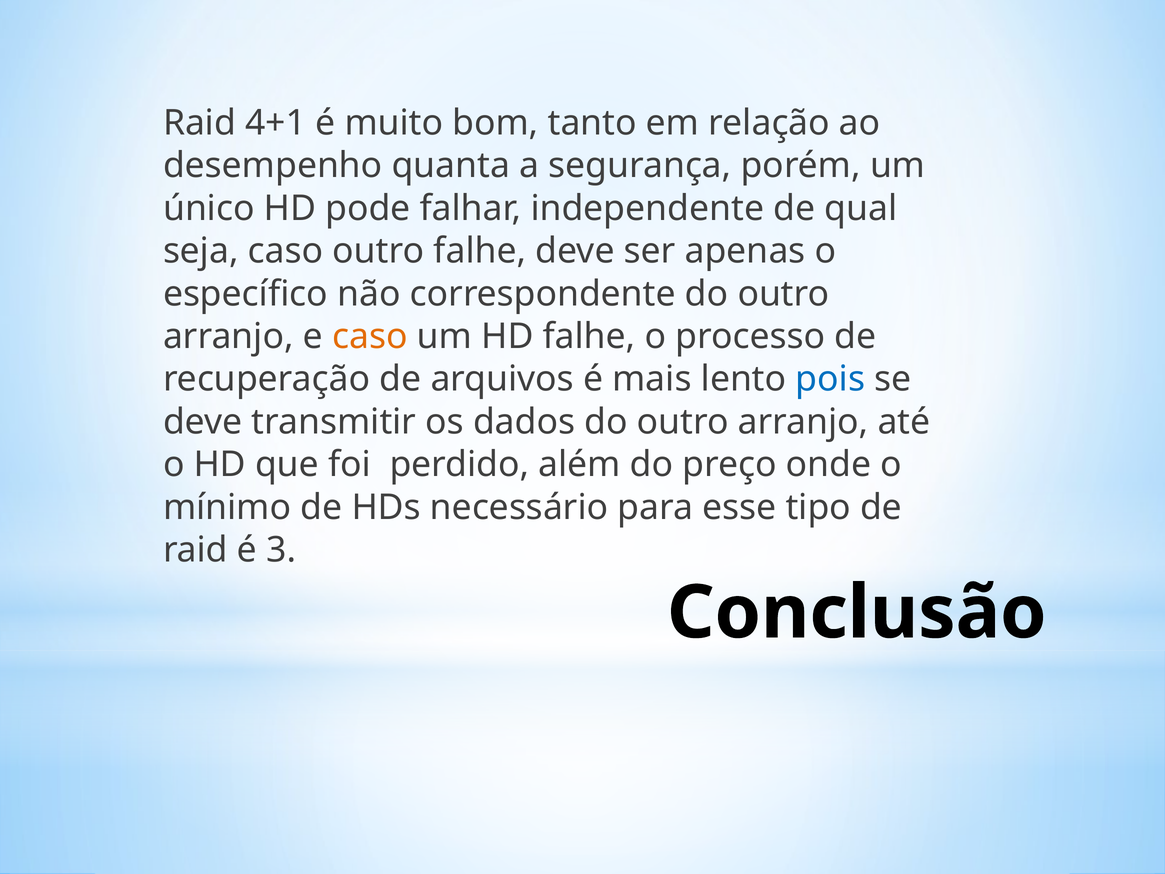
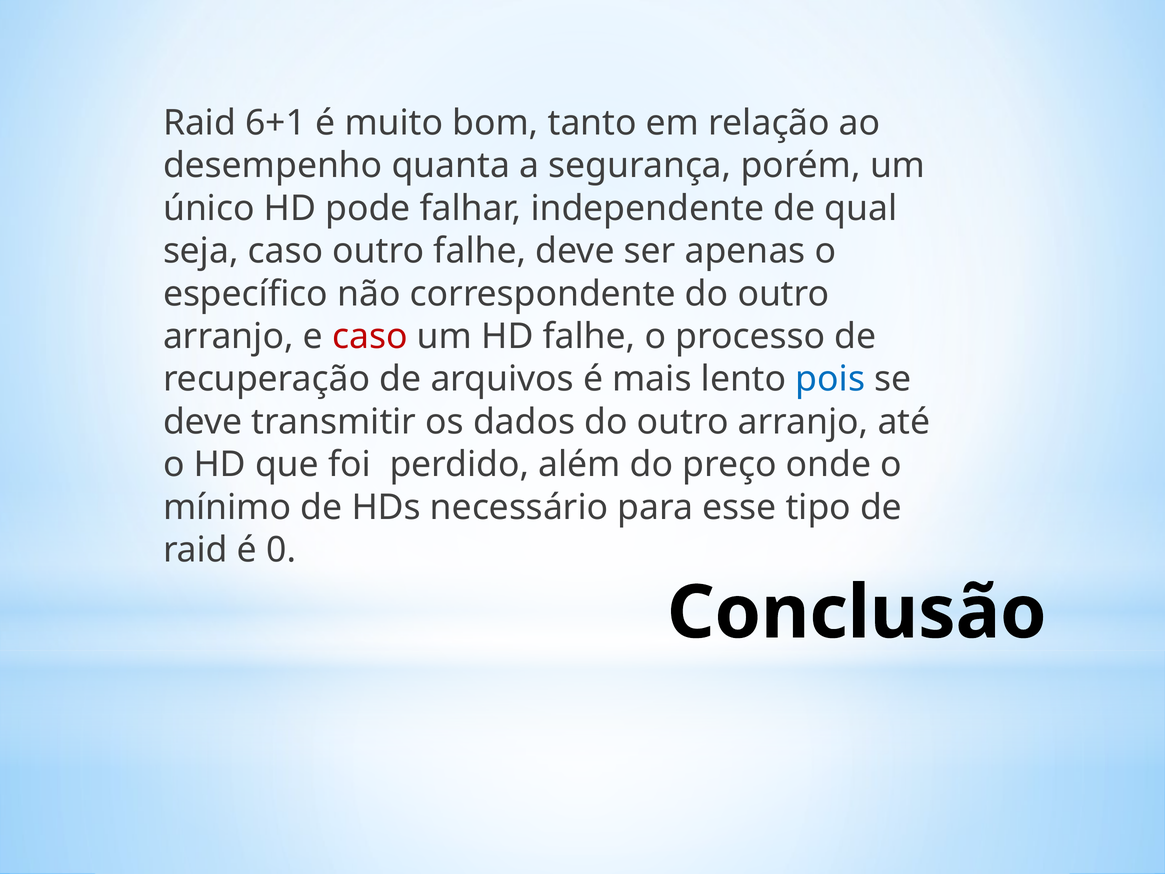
4+1: 4+1 -> 6+1 (276, 123)
caso colour: orange -> red (370, 336)
3: 3 -> 0 (281, 550)
